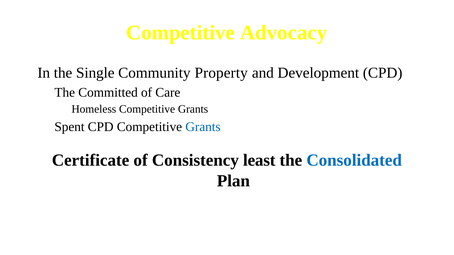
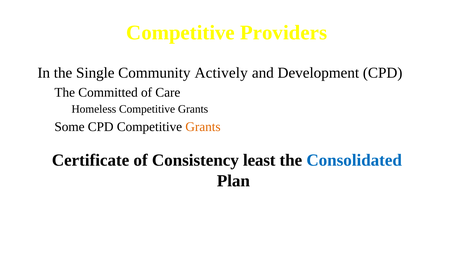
Advocacy: Advocacy -> Providers (284, 33)
Property: Property -> Actively (221, 73)
Spent: Spent -> Some (70, 127)
Grants colour: blue -> orange (203, 127)
